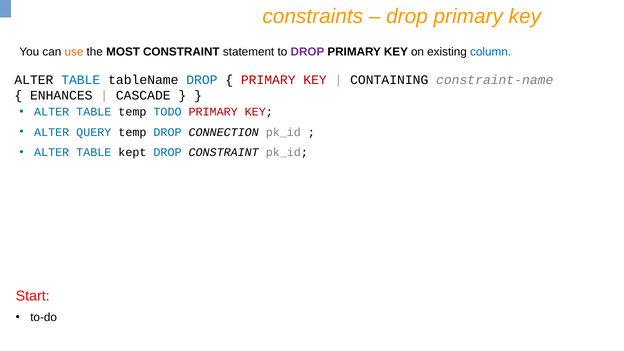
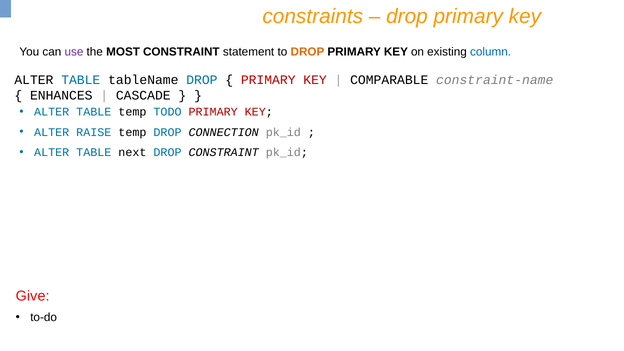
use colour: orange -> purple (74, 52)
DROP colour: purple -> orange (307, 52)
CONTAINING: CONTAINING -> COMPARABLE (389, 80)
QUERY: QUERY -> RAISE (94, 132)
kept: kept -> next (132, 152)
Start: Start -> Give (33, 296)
